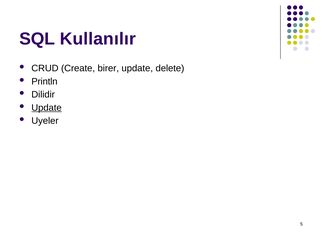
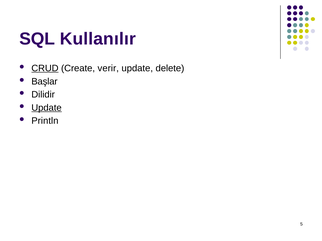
CRUD underline: none -> present (45, 68)
birer: birer -> verir (108, 68)
Println: Println -> Başlar (44, 82)
Uyeler: Uyeler -> Println (45, 121)
